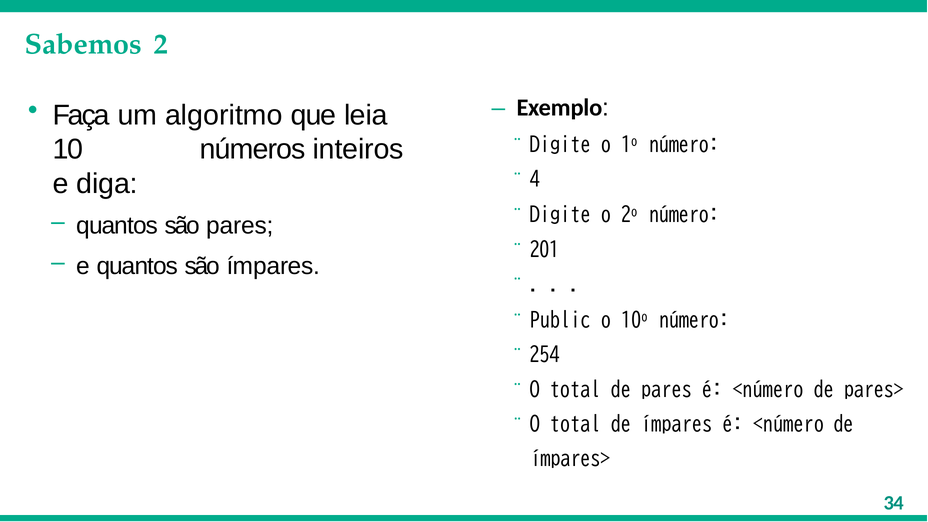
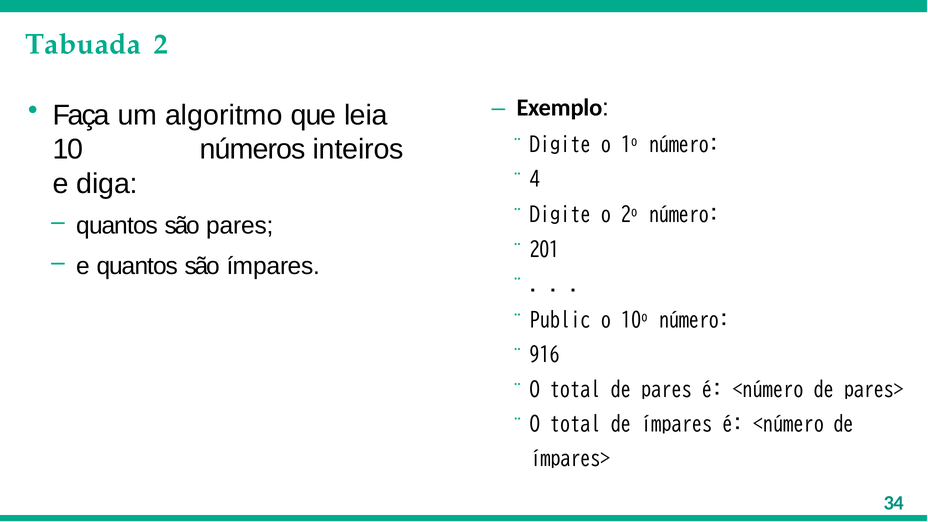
Sabemos: Sabemos -> Tabuada (83, 44)
254: 254 -> 916 (545, 355)
